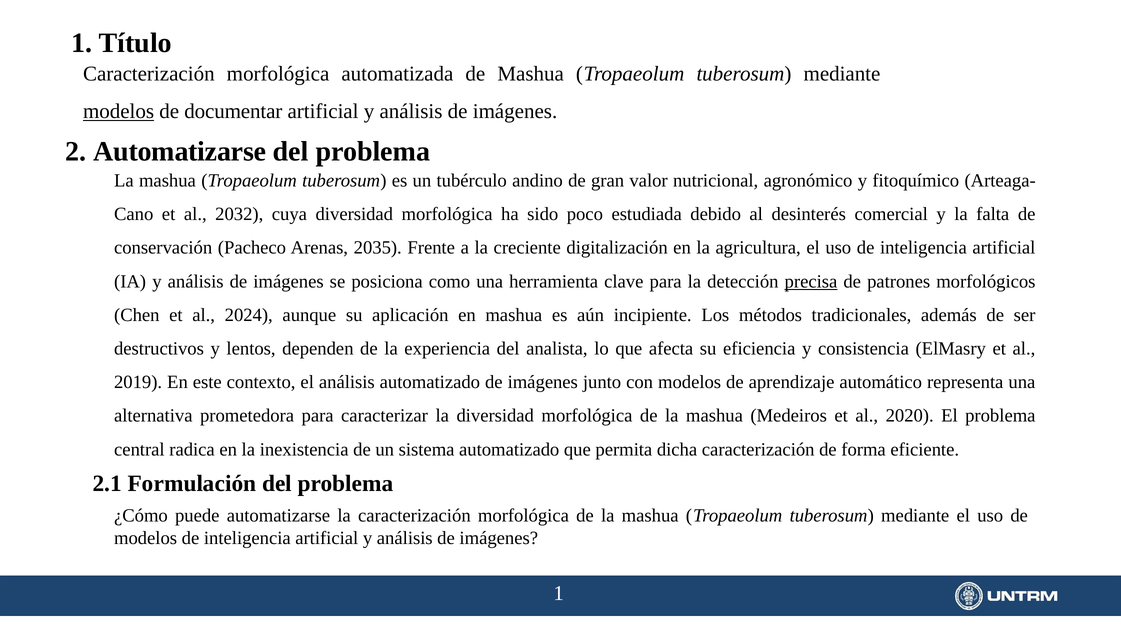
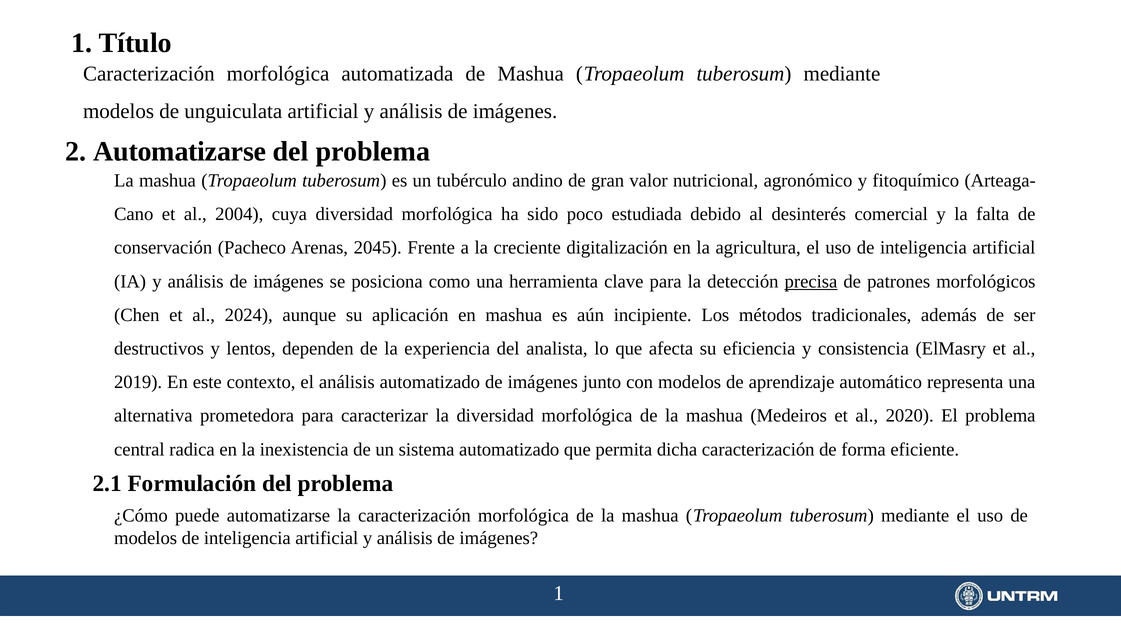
modelos underline: present -> none (119, 111)
documentar: documentar -> unguiculata (233, 111)
2032: 2032 -> 2004 (239, 214)
2035: 2035 -> 2045 (378, 248)
